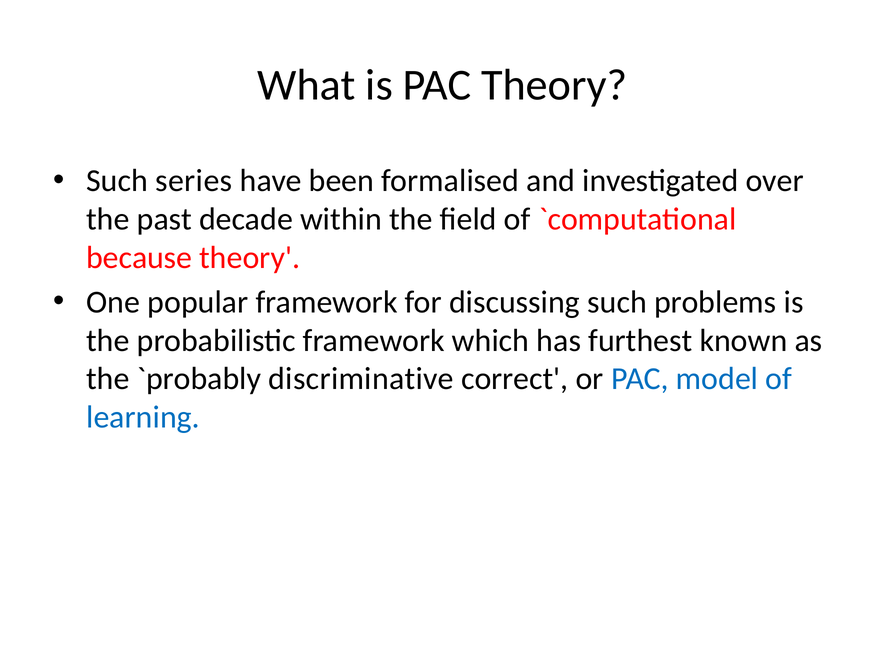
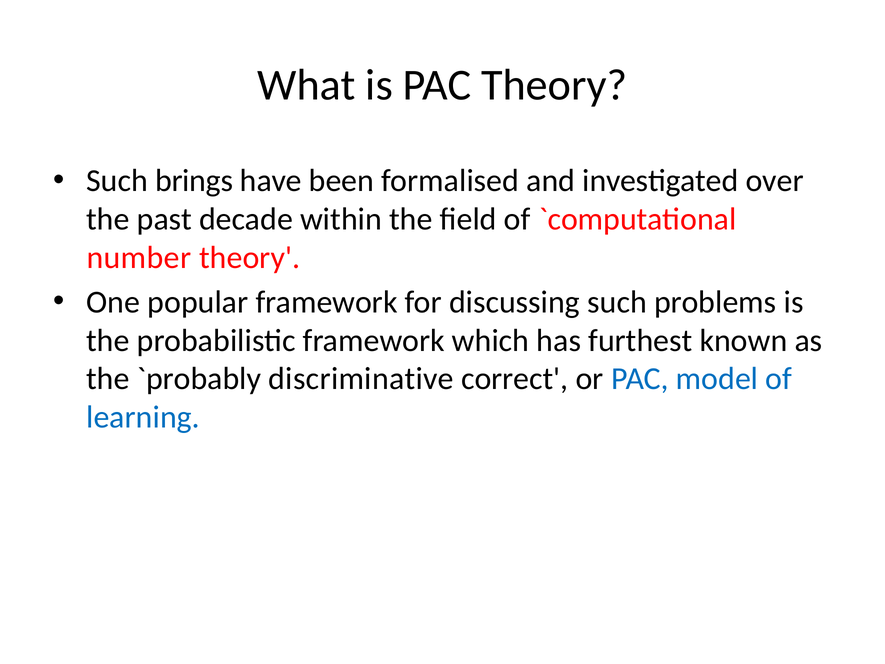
series: series -> brings (194, 181)
because: because -> number (139, 257)
